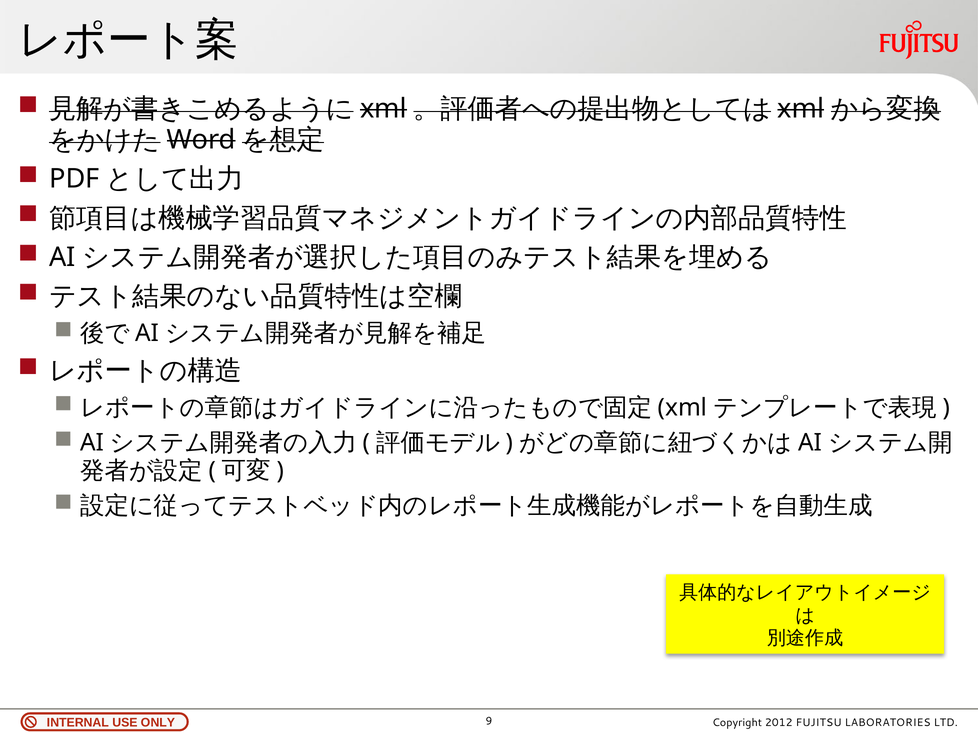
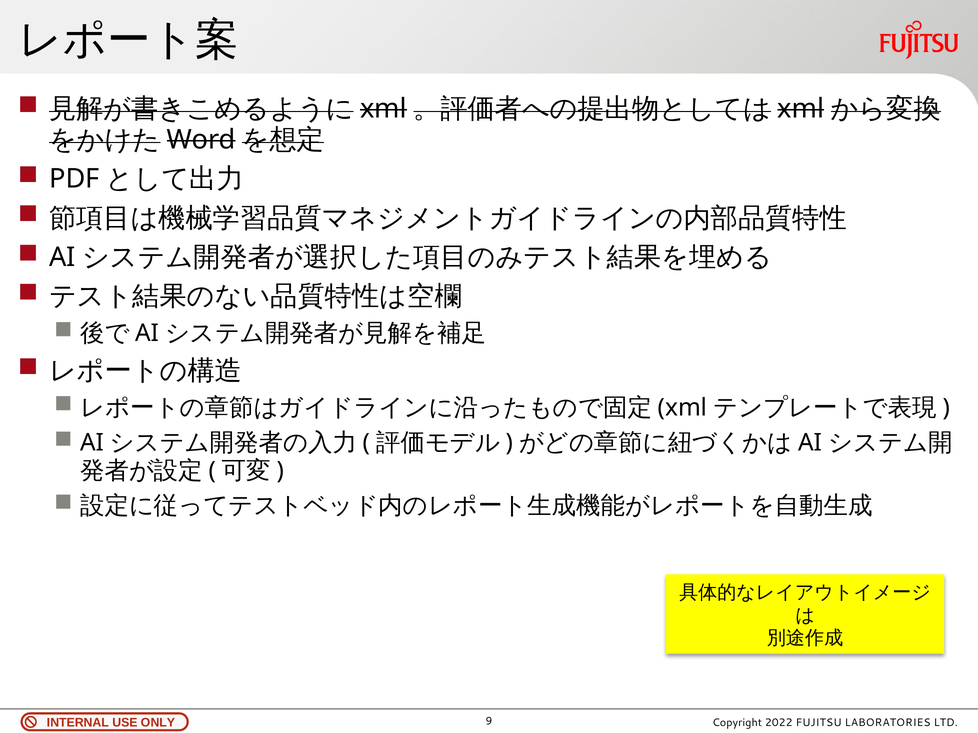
2012: 2012 -> 2022 (779, 723)
